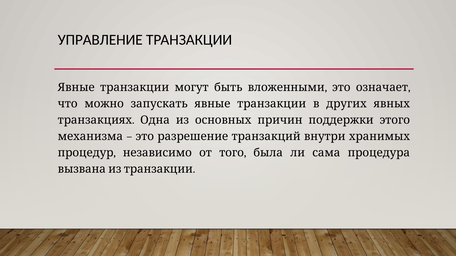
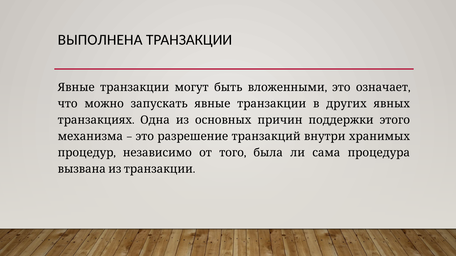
УПРАВЛЕНИЕ: УПРАВЛЕНИЕ -> ВЫПОЛНЕНА (100, 40)
